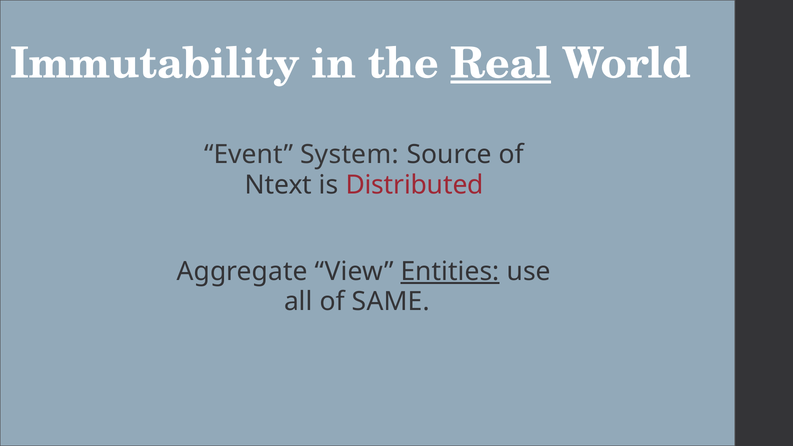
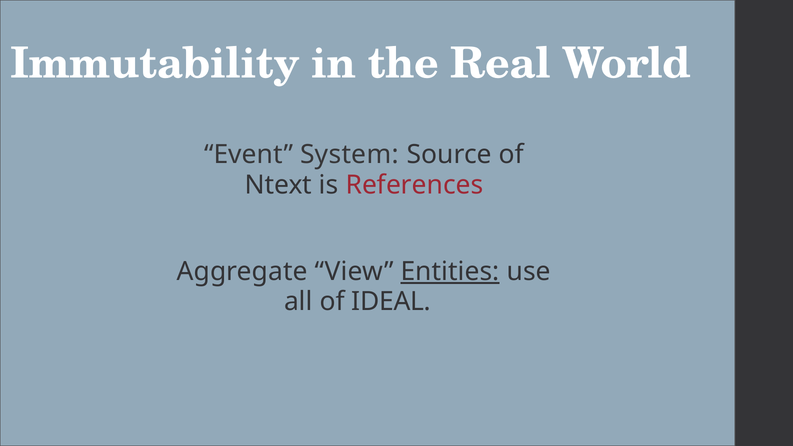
Real underline: present -> none (501, 64)
Distributed: Distributed -> References (414, 185)
SAME: SAME -> IDEAL (391, 302)
